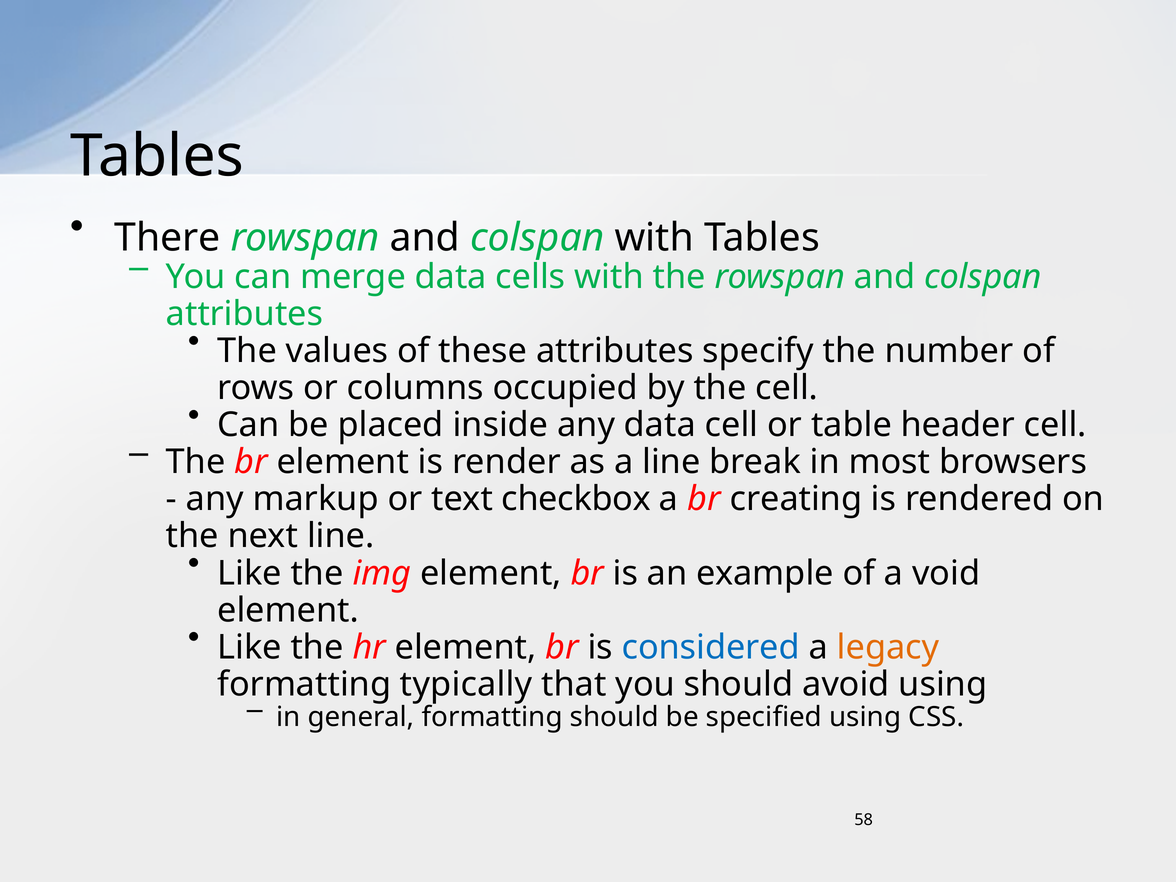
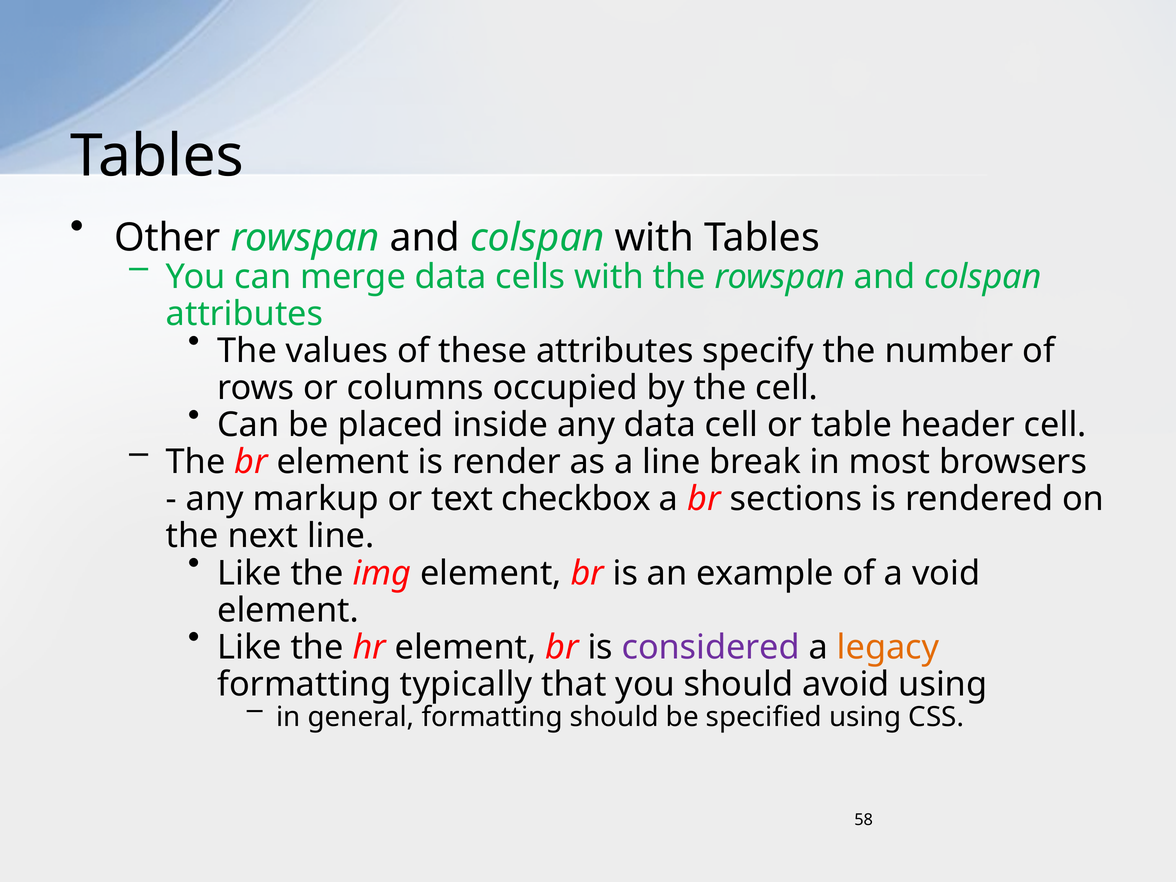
There: There -> Other (168, 238)
creating: creating -> sections (796, 499)
considered colour: blue -> purple (711, 647)
